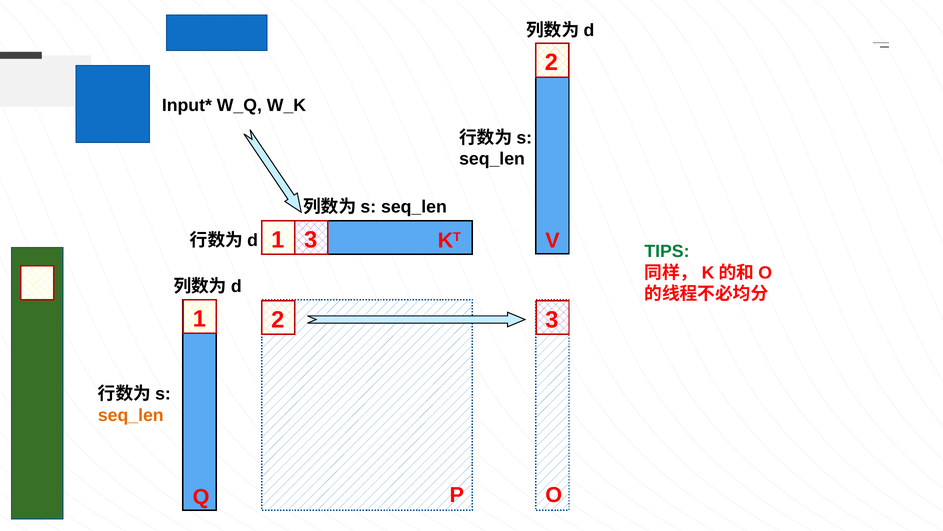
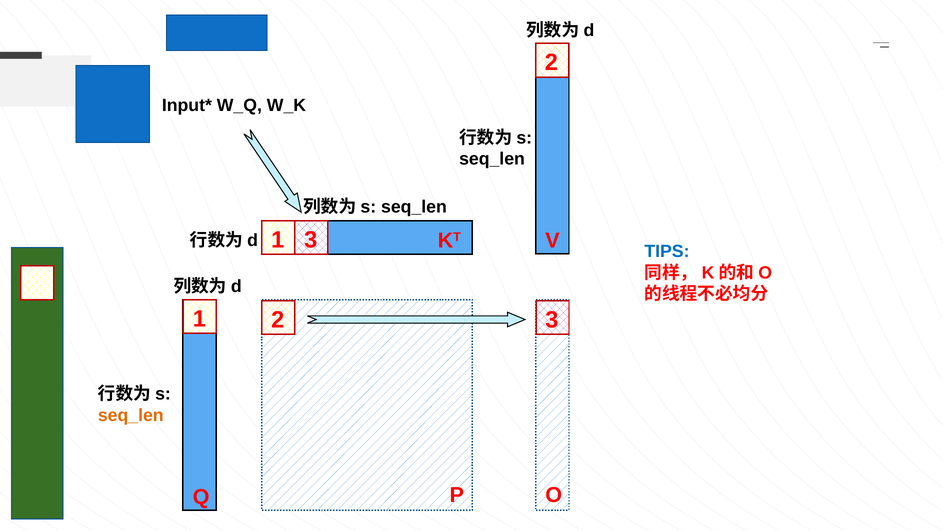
TIPS colour: green -> blue (667, 251)
